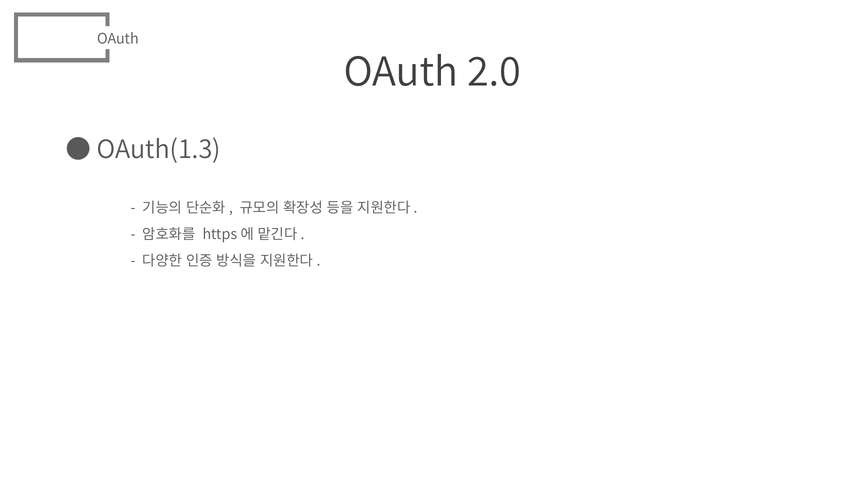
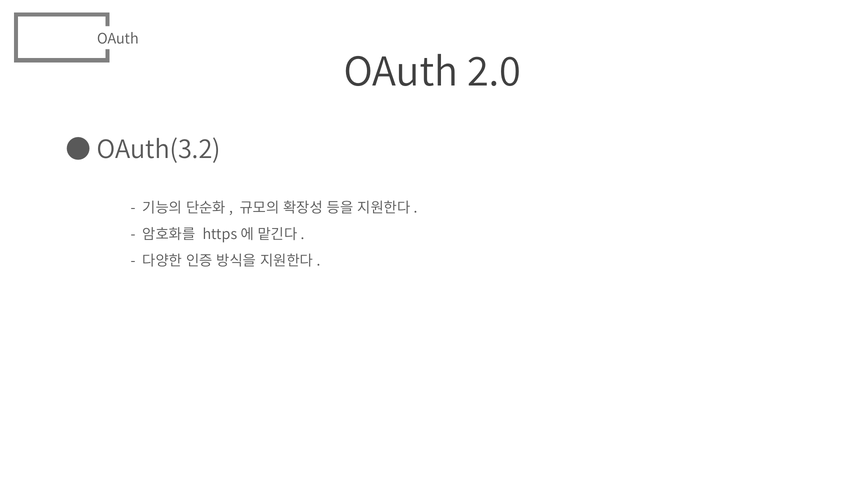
OAuth(1.3: OAuth(1.3 -> OAuth(3.2 (159, 150)
